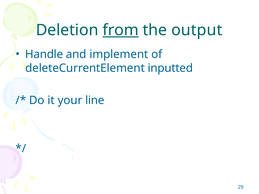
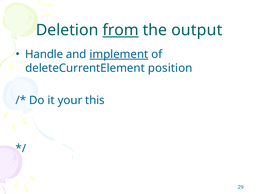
implement underline: none -> present (119, 54)
inputted: inputted -> position (170, 68)
line: line -> this (95, 100)
